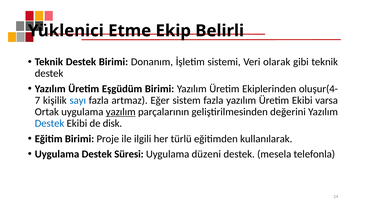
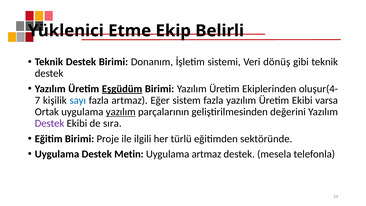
olarak: olarak -> dönüş (277, 62)
Eşgüdüm underline: none -> present (122, 89)
Destek colour: blue -> purple (50, 123)
disk: disk -> sıra (112, 123)
kullanılarak: kullanılarak -> sektöründe (266, 139)
Süresi: Süresi -> Metin (129, 154)
Uygulama düzeni: düzeni -> artmaz (206, 154)
